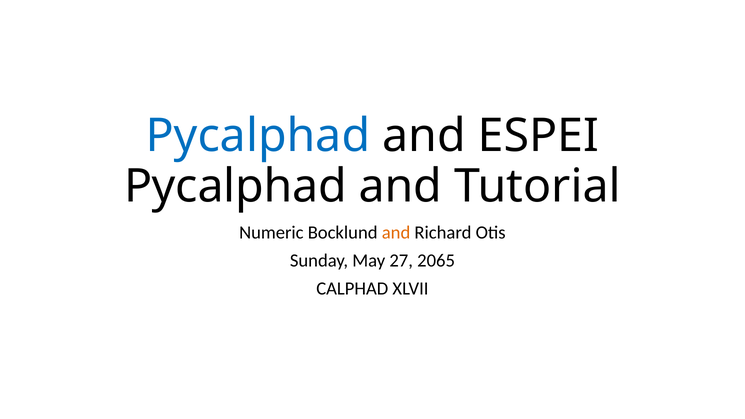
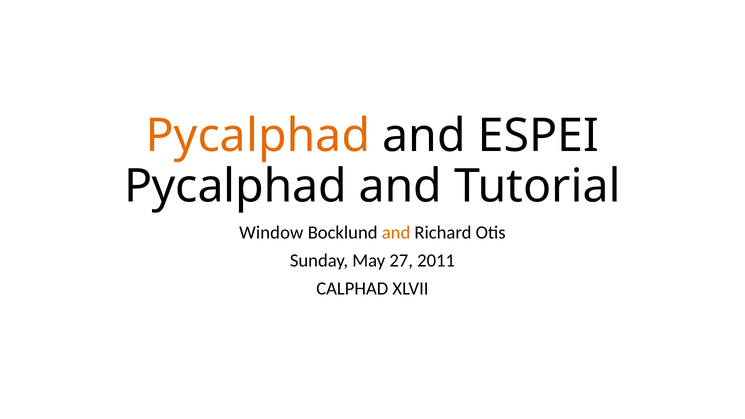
Pycalphad colour: blue -> orange (258, 136)
Numeric: Numeric -> Window (271, 233)
2065: 2065 -> 2011 (436, 261)
